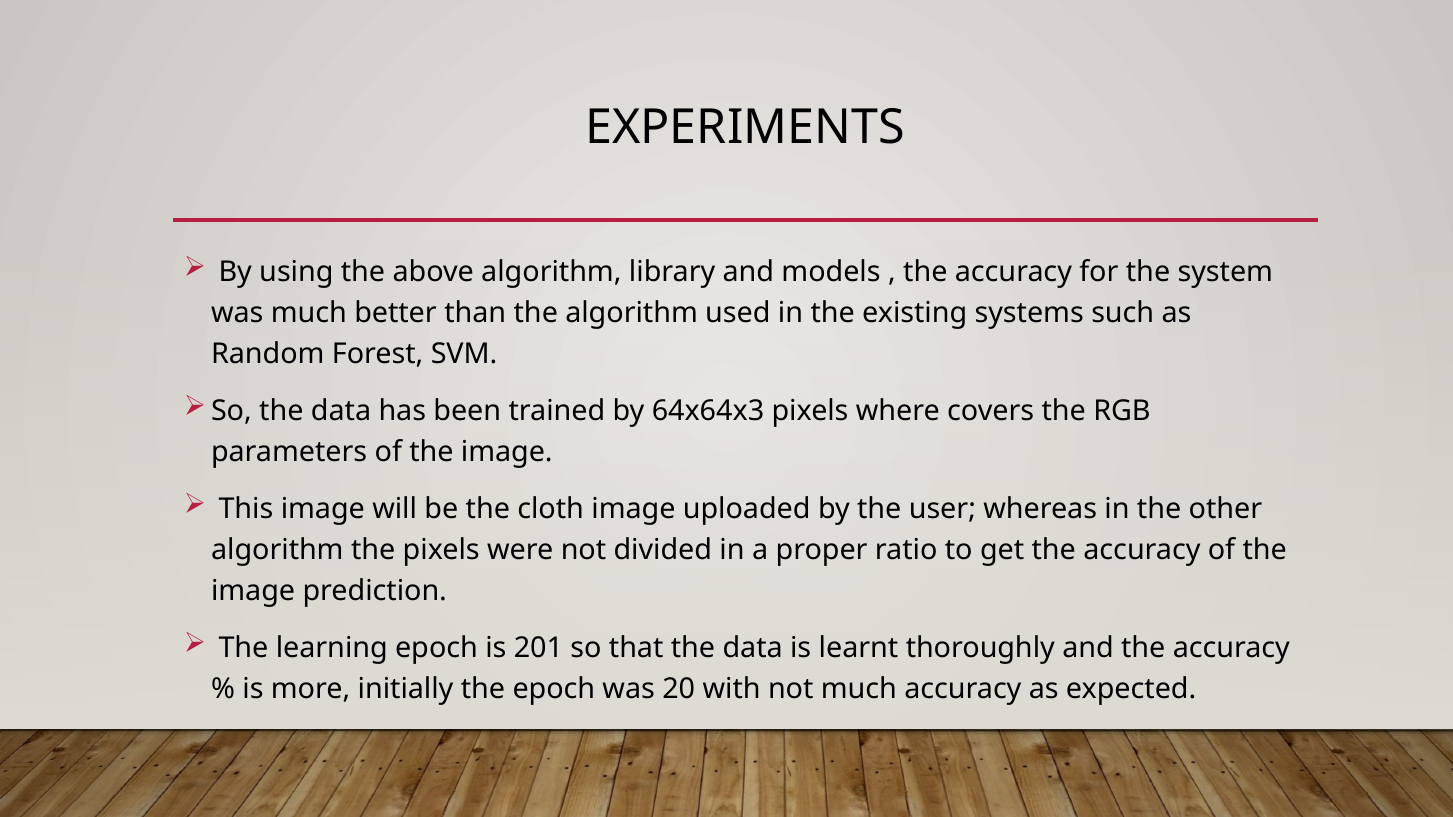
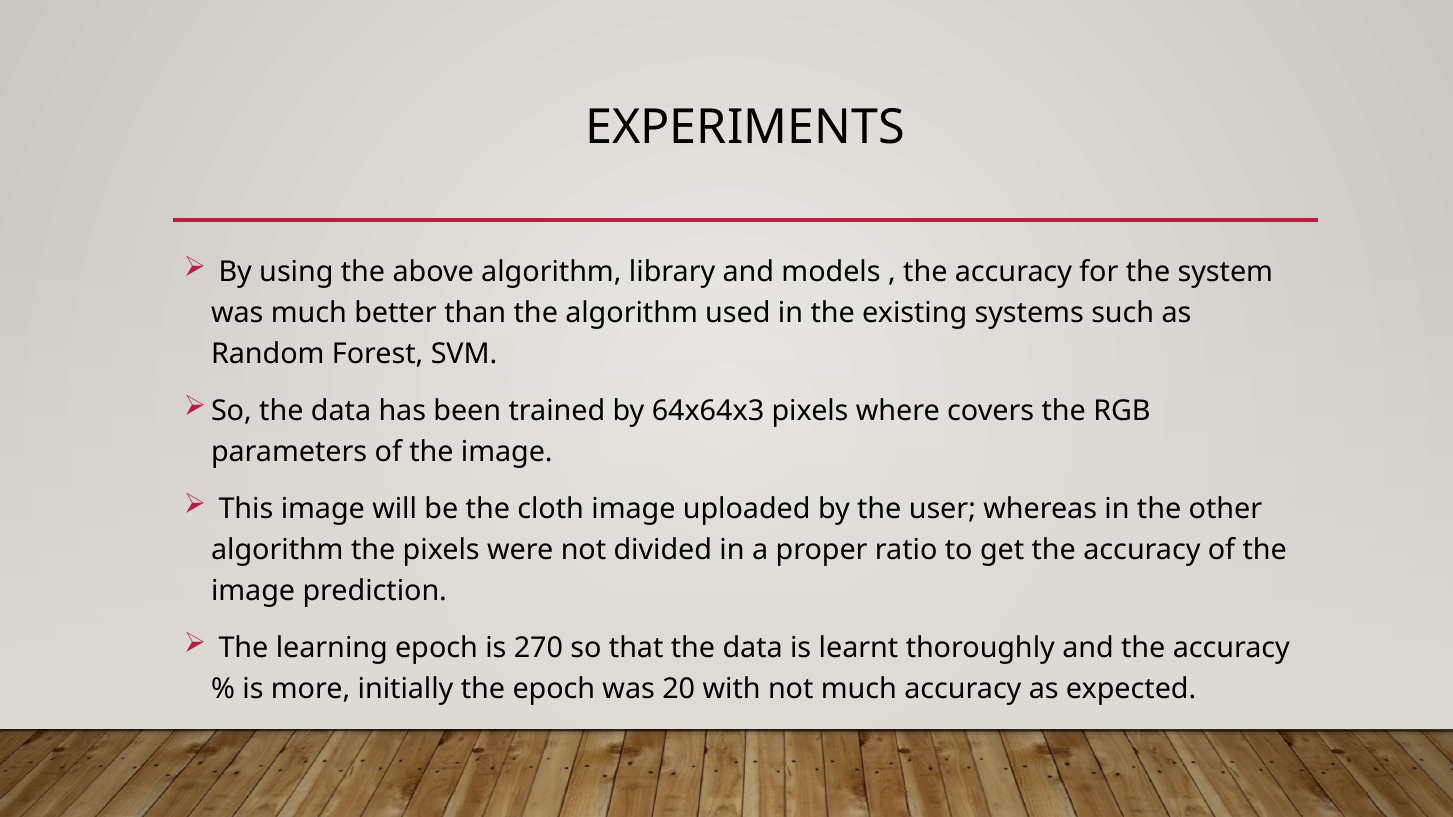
201: 201 -> 270 (538, 648)
